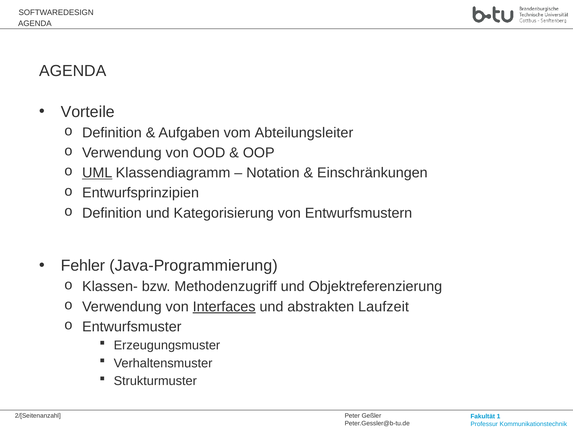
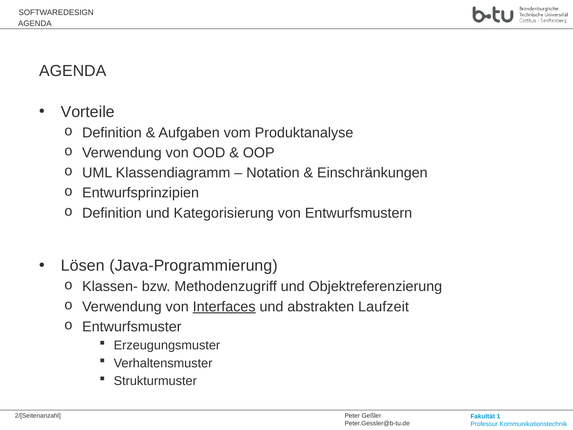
Abteilungsleiter: Abteilungsleiter -> Produktanalyse (304, 133)
UML underline: present -> none (97, 173)
Fehler: Fehler -> Lösen (83, 266)
